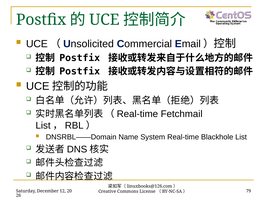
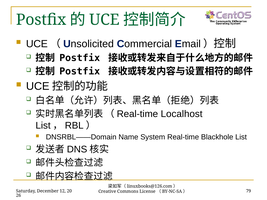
Fetchmail: Fetchmail -> Localhost (182, 114)
